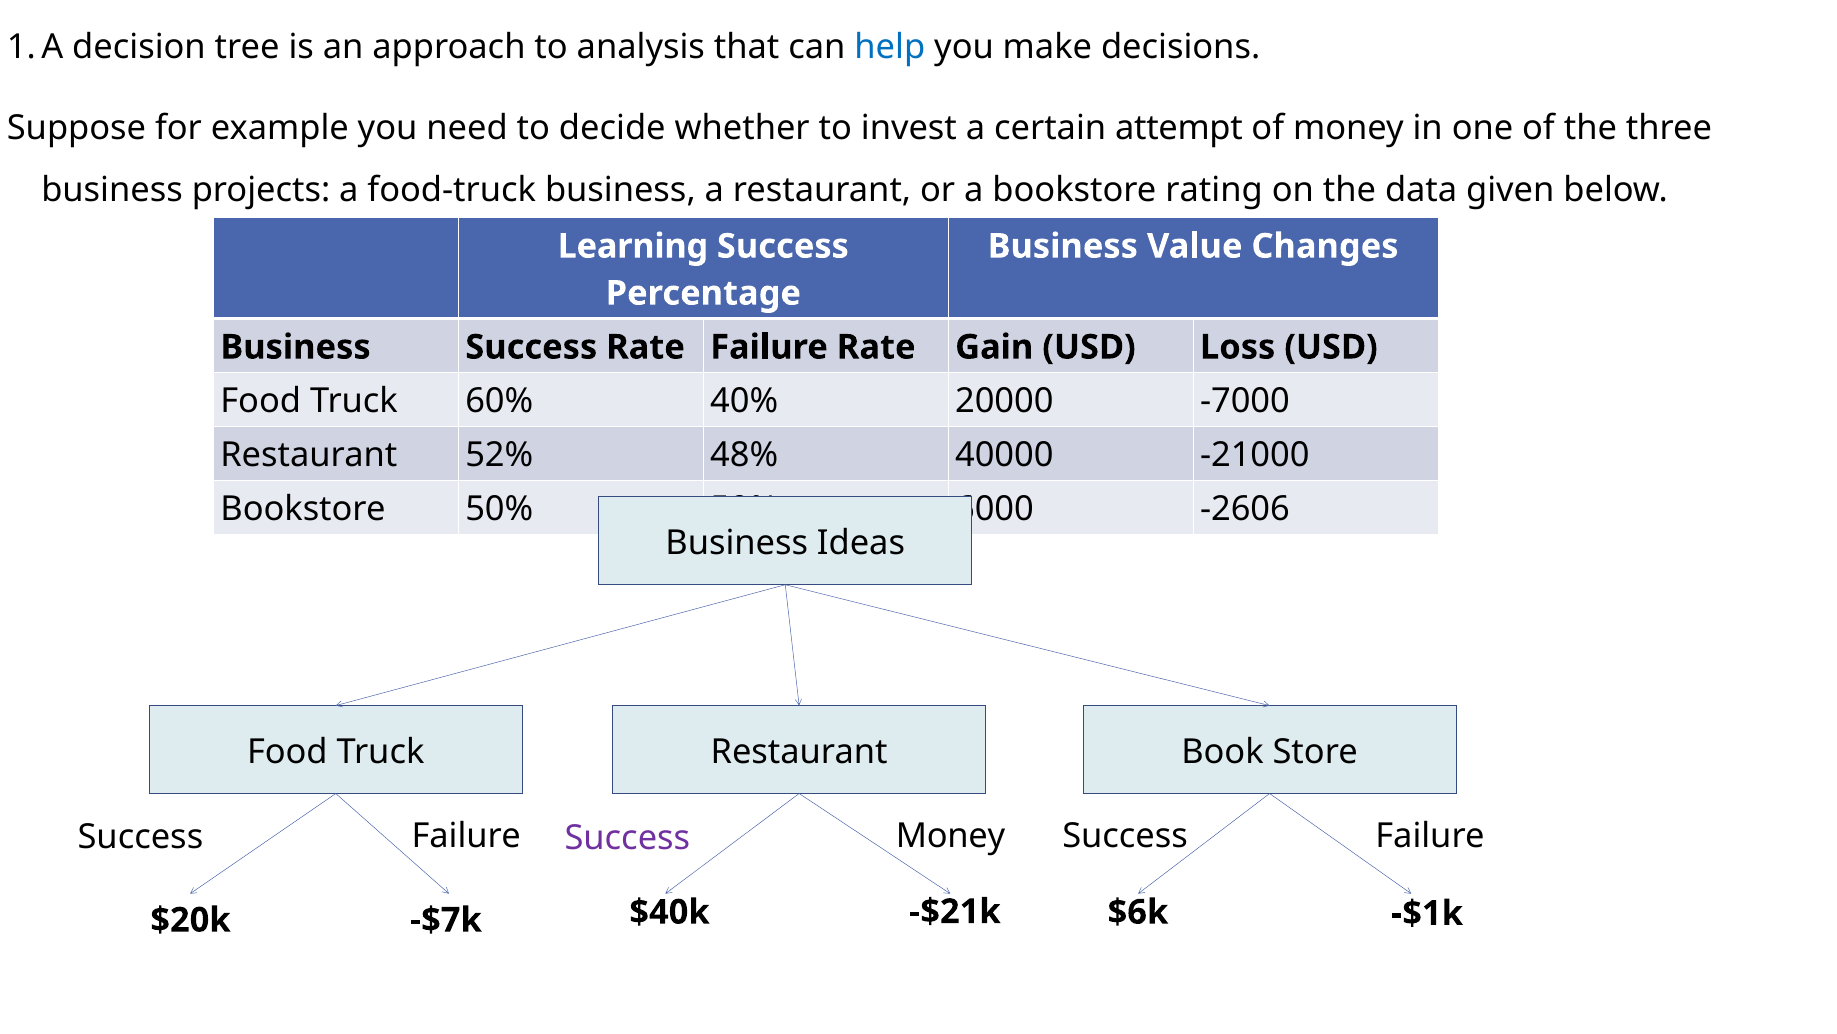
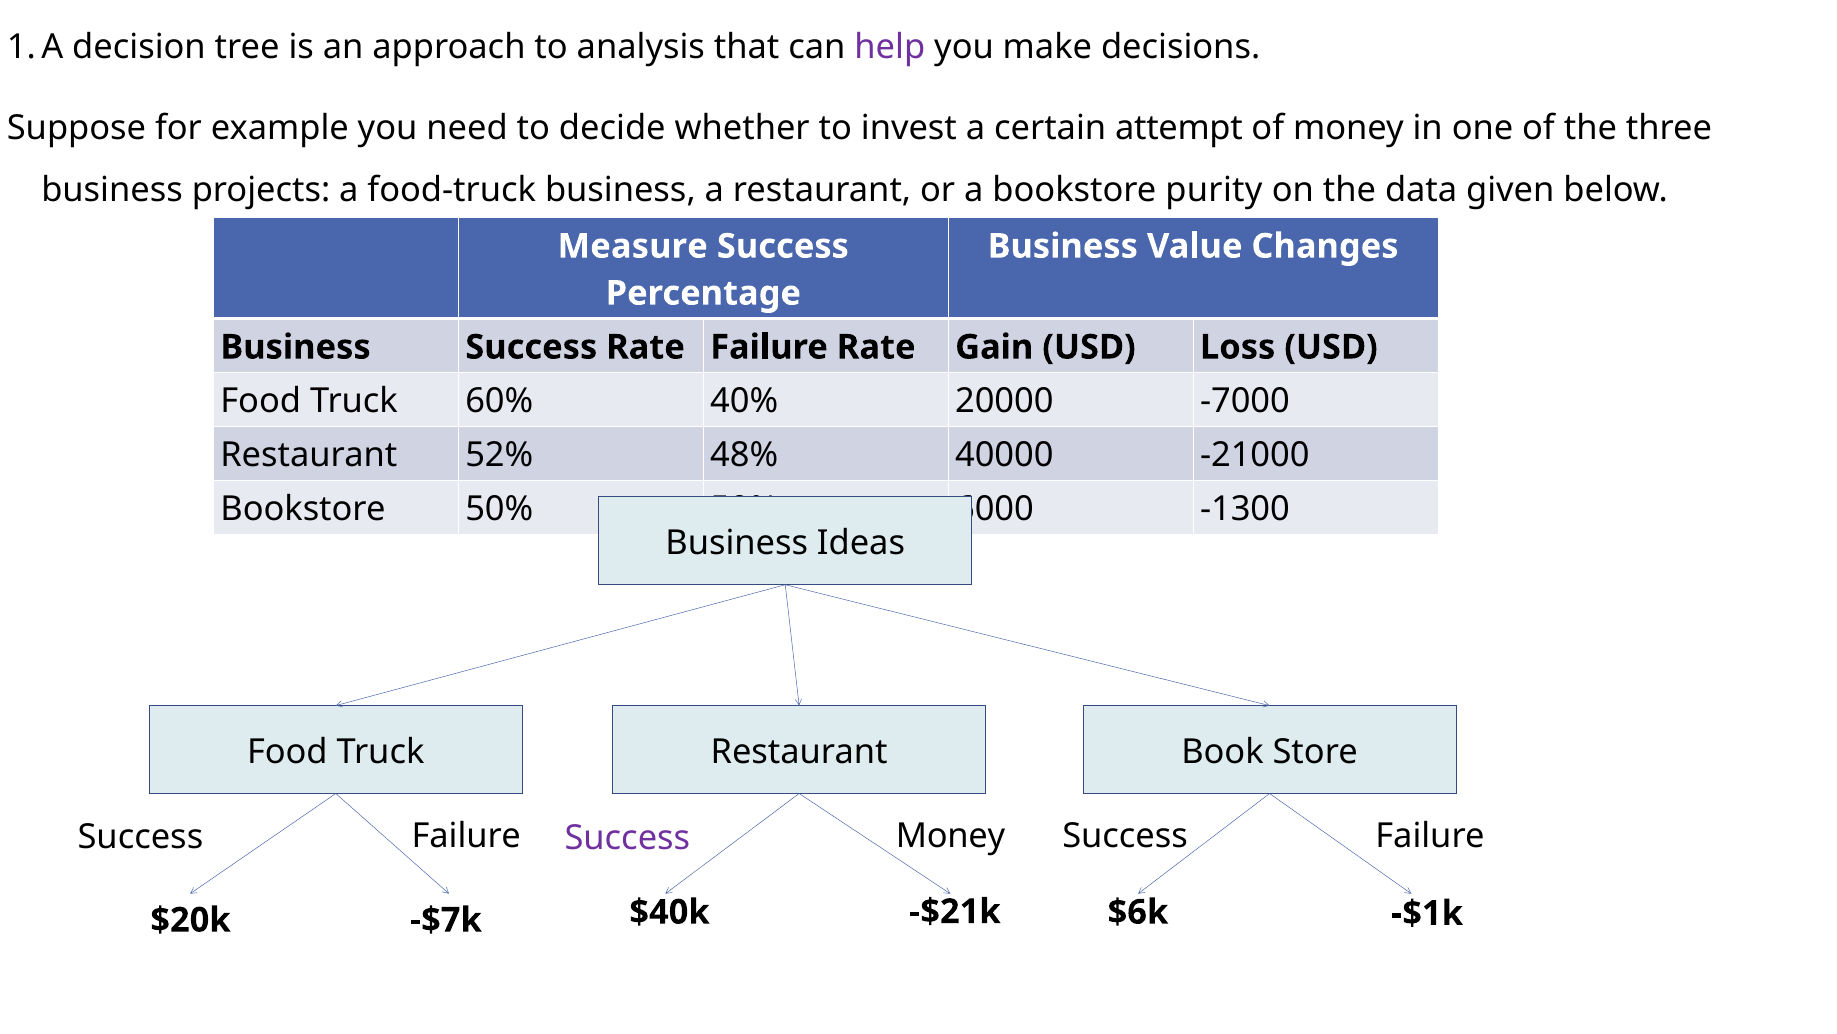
help colour: blue -> purple (890, 47)
rating: rating -> purity (1214, 190)
Learning: Learning -> Measure (633, 246)
-2606: -2606 -> -1300 (1245, 509)
